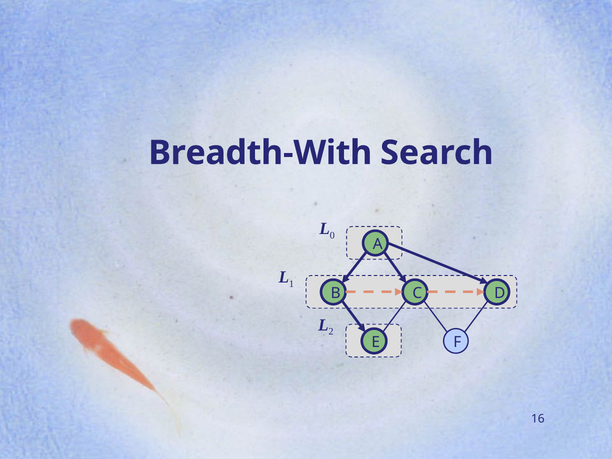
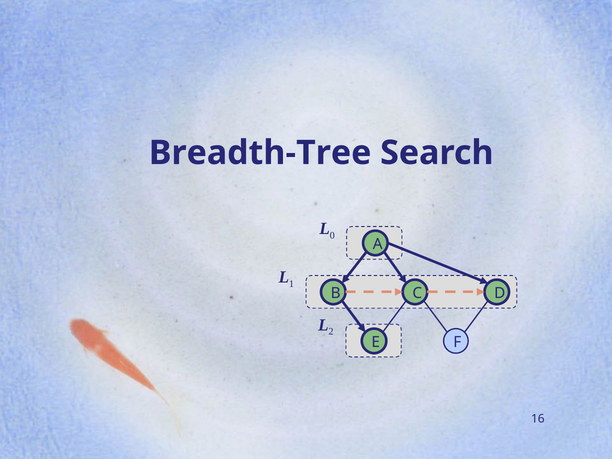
Breadth-With: Breadth-With -> Breadth-Tree (260, 153)
